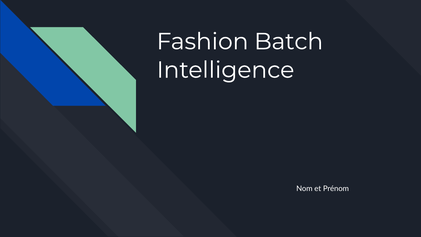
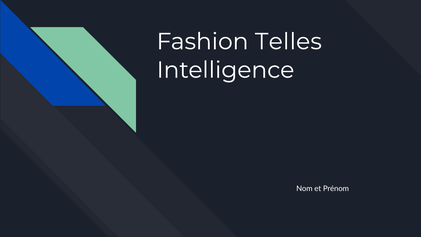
Batch: Batch -> Telles (288, 42)
